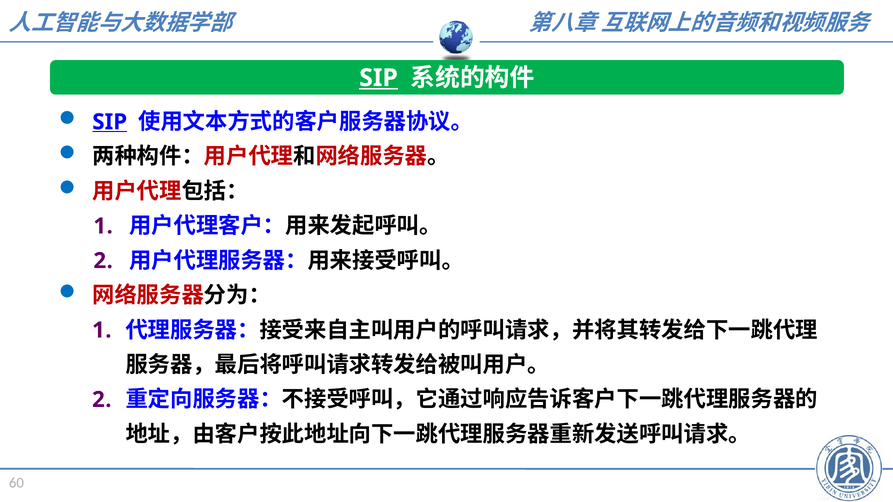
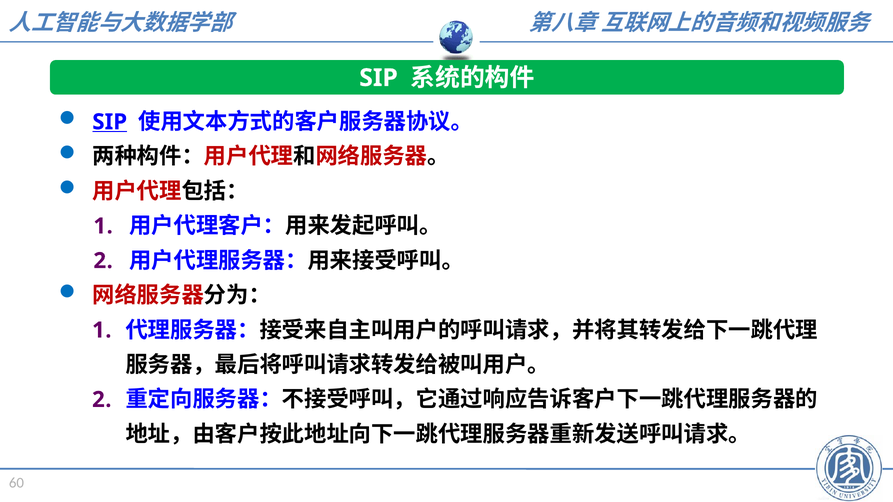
SIP underline: present -> none (379, 78)
